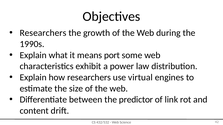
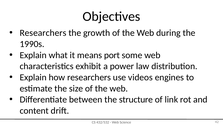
virtual: virtual -> videos (140, 78)
predictor: predictor -> structure (136, 100)
